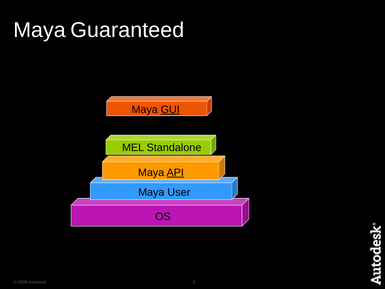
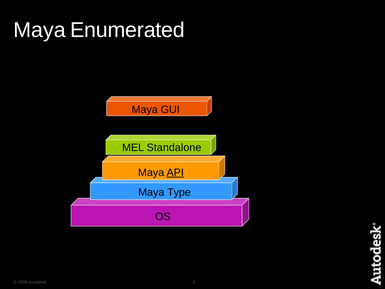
Guaranteed: Guaranteed -> Enumerated (127, 30)
GUI underline: present -> none (170, 109)
User: User -> Type (179, 192)
